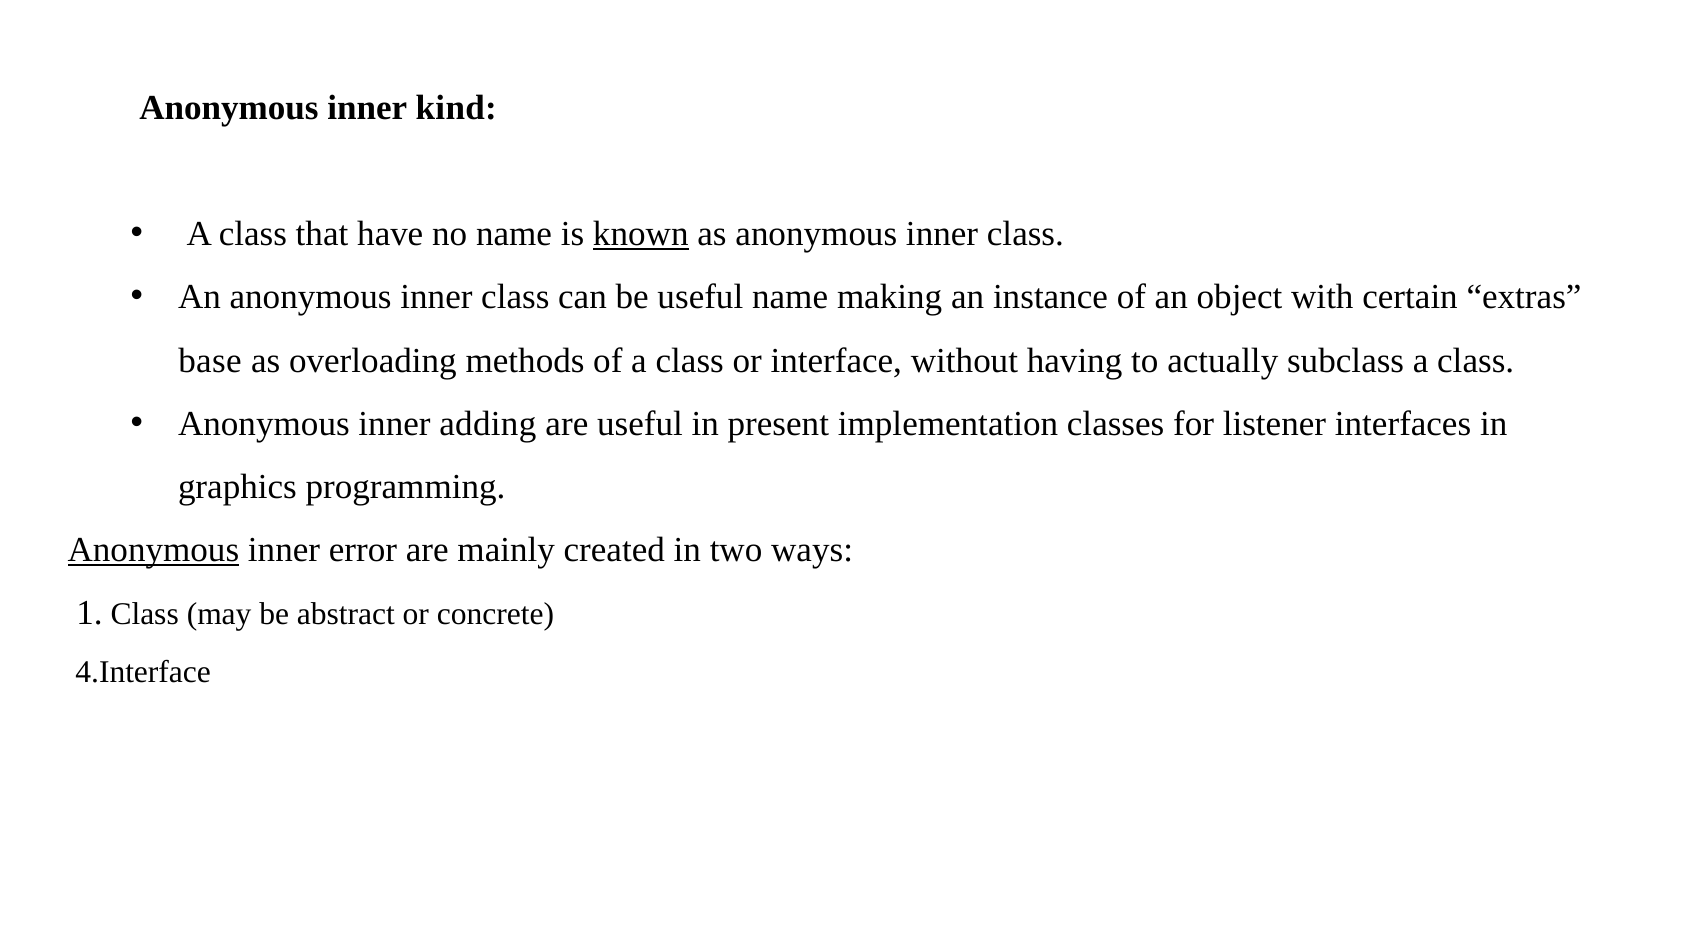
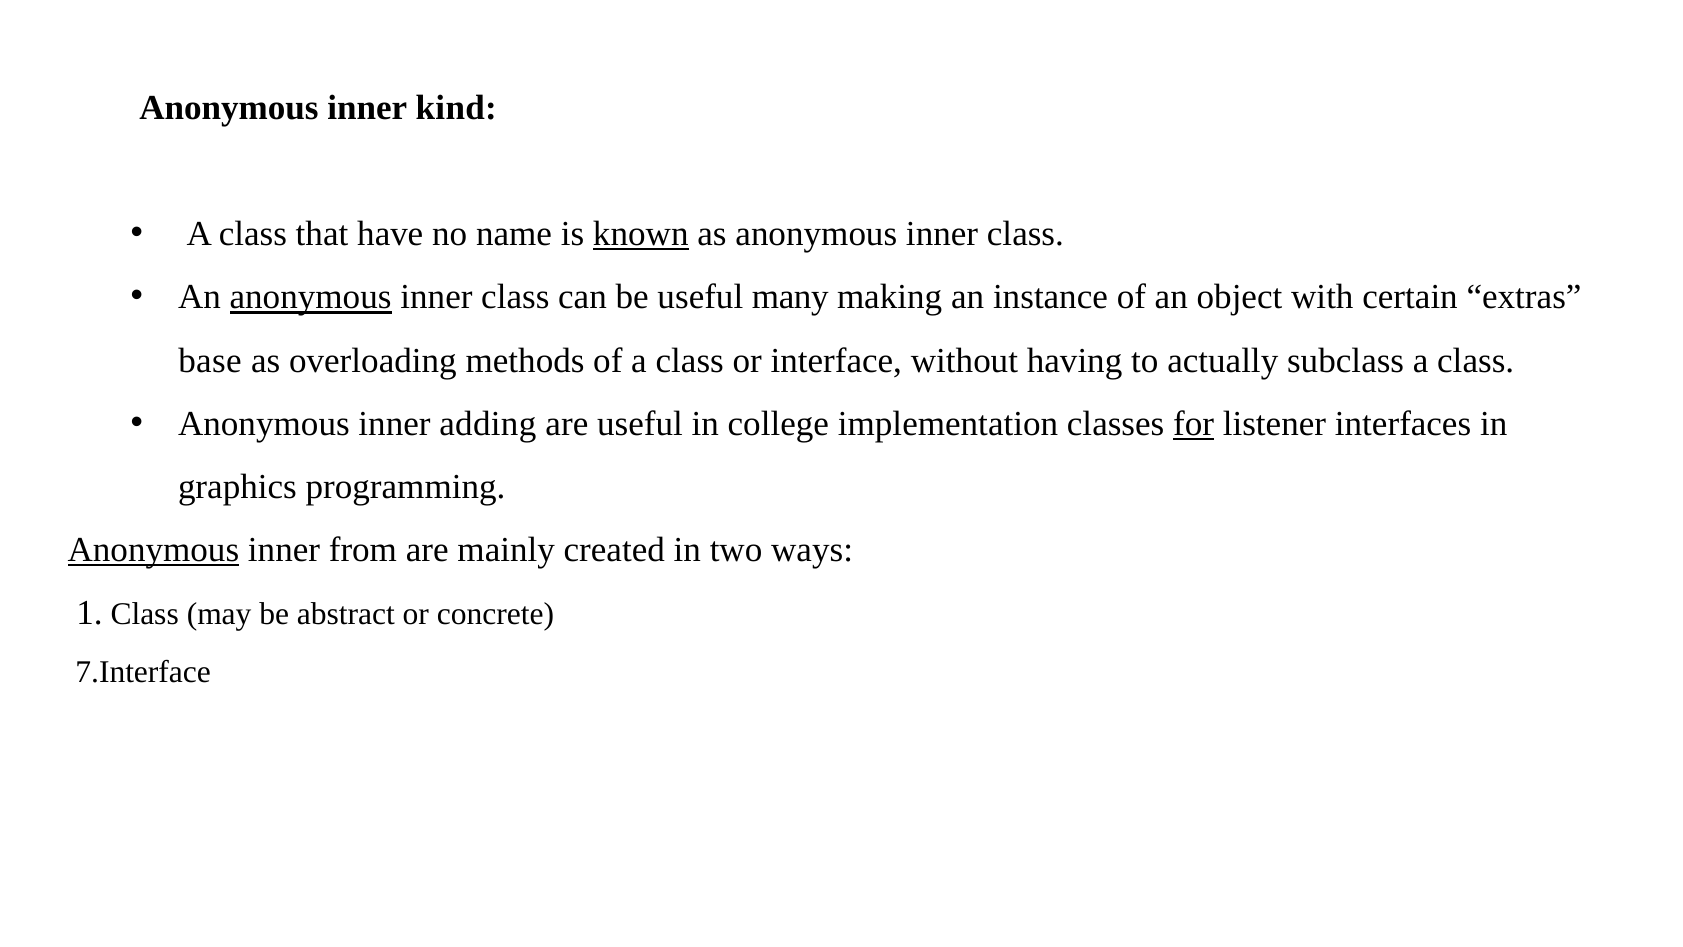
anonymous underline: none -> present (311, 297)
useful name: name -> many (790, 297)
present: present -> college (778, 423)
for underline: none -> present (1194, 423)
error: error -> from (363, 550)
4.Interface: 4.Interface -> 7.Interface (143, 671)
